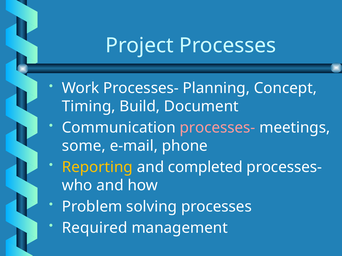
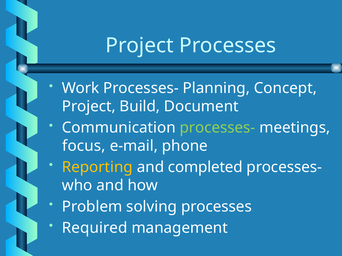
Timing: Timing -> Project (89, 107)
processes- colour: pink -> light green (217, 128)
some: some -> focus (84, 146)
